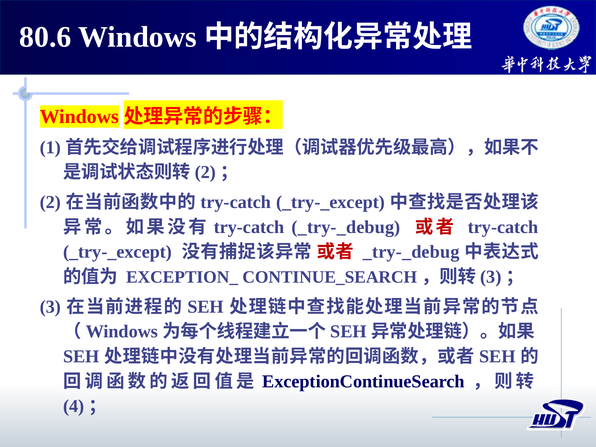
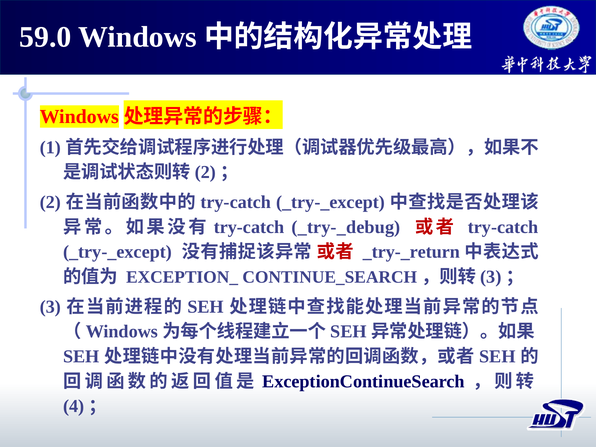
80.6: 80.6 -> 59.0 (45, 37)
_try-_debug: _try-_debug -> _try-_return (411, 252)
